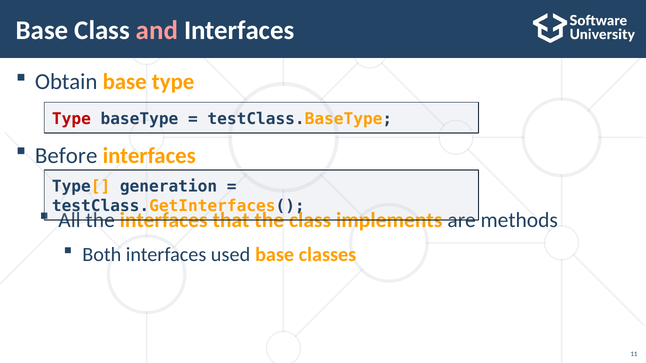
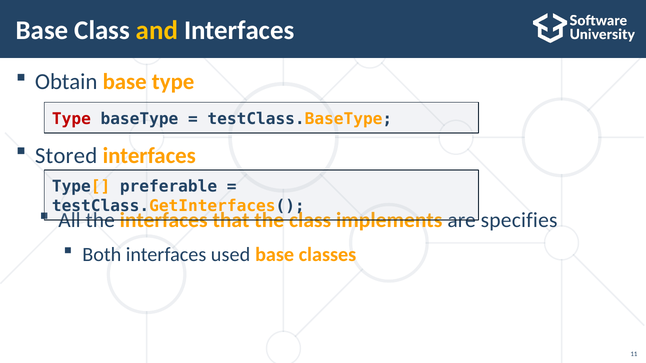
and colour: pink -> yellow (157, 31)
Before: Before -> Stored (66, 156)
generation: generation -> preferable (169, 187)
methods: methods -> specifies (519, 220)
